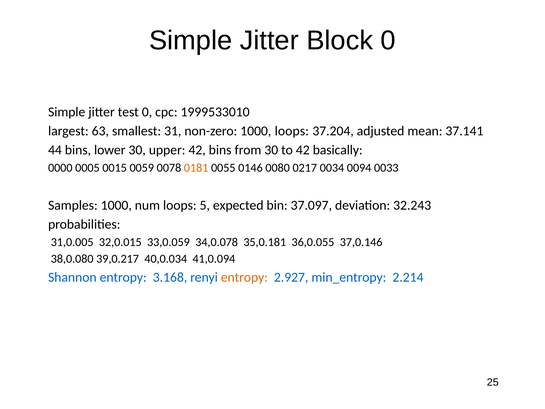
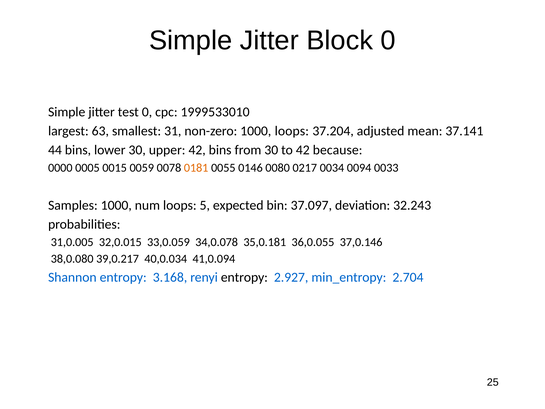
basically: basically -> because (338, 150)
entropy colour: orange -> black (244, 277)
2.214: 2.214 -> 2.704 (408, 277)
